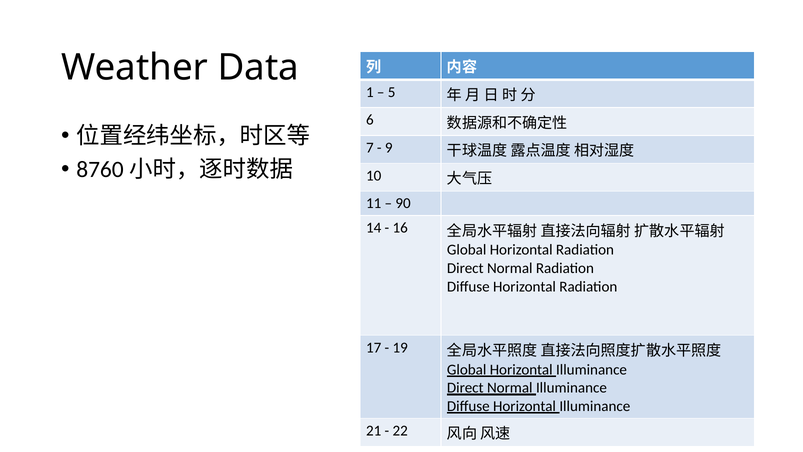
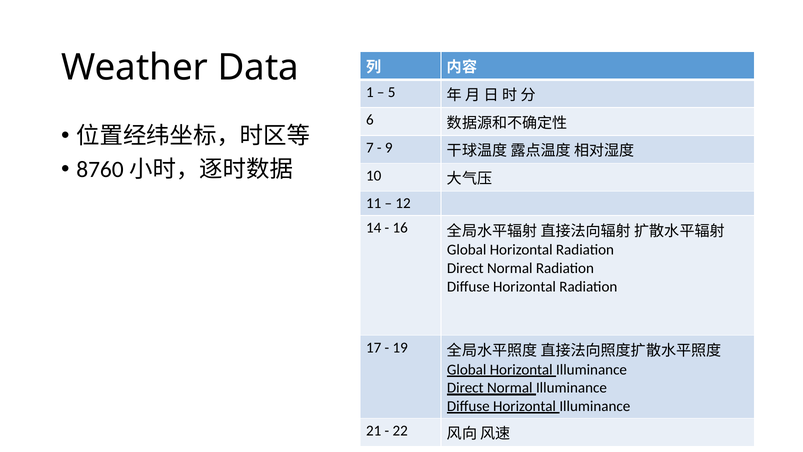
90: 90 -> 12 (403, 203)
